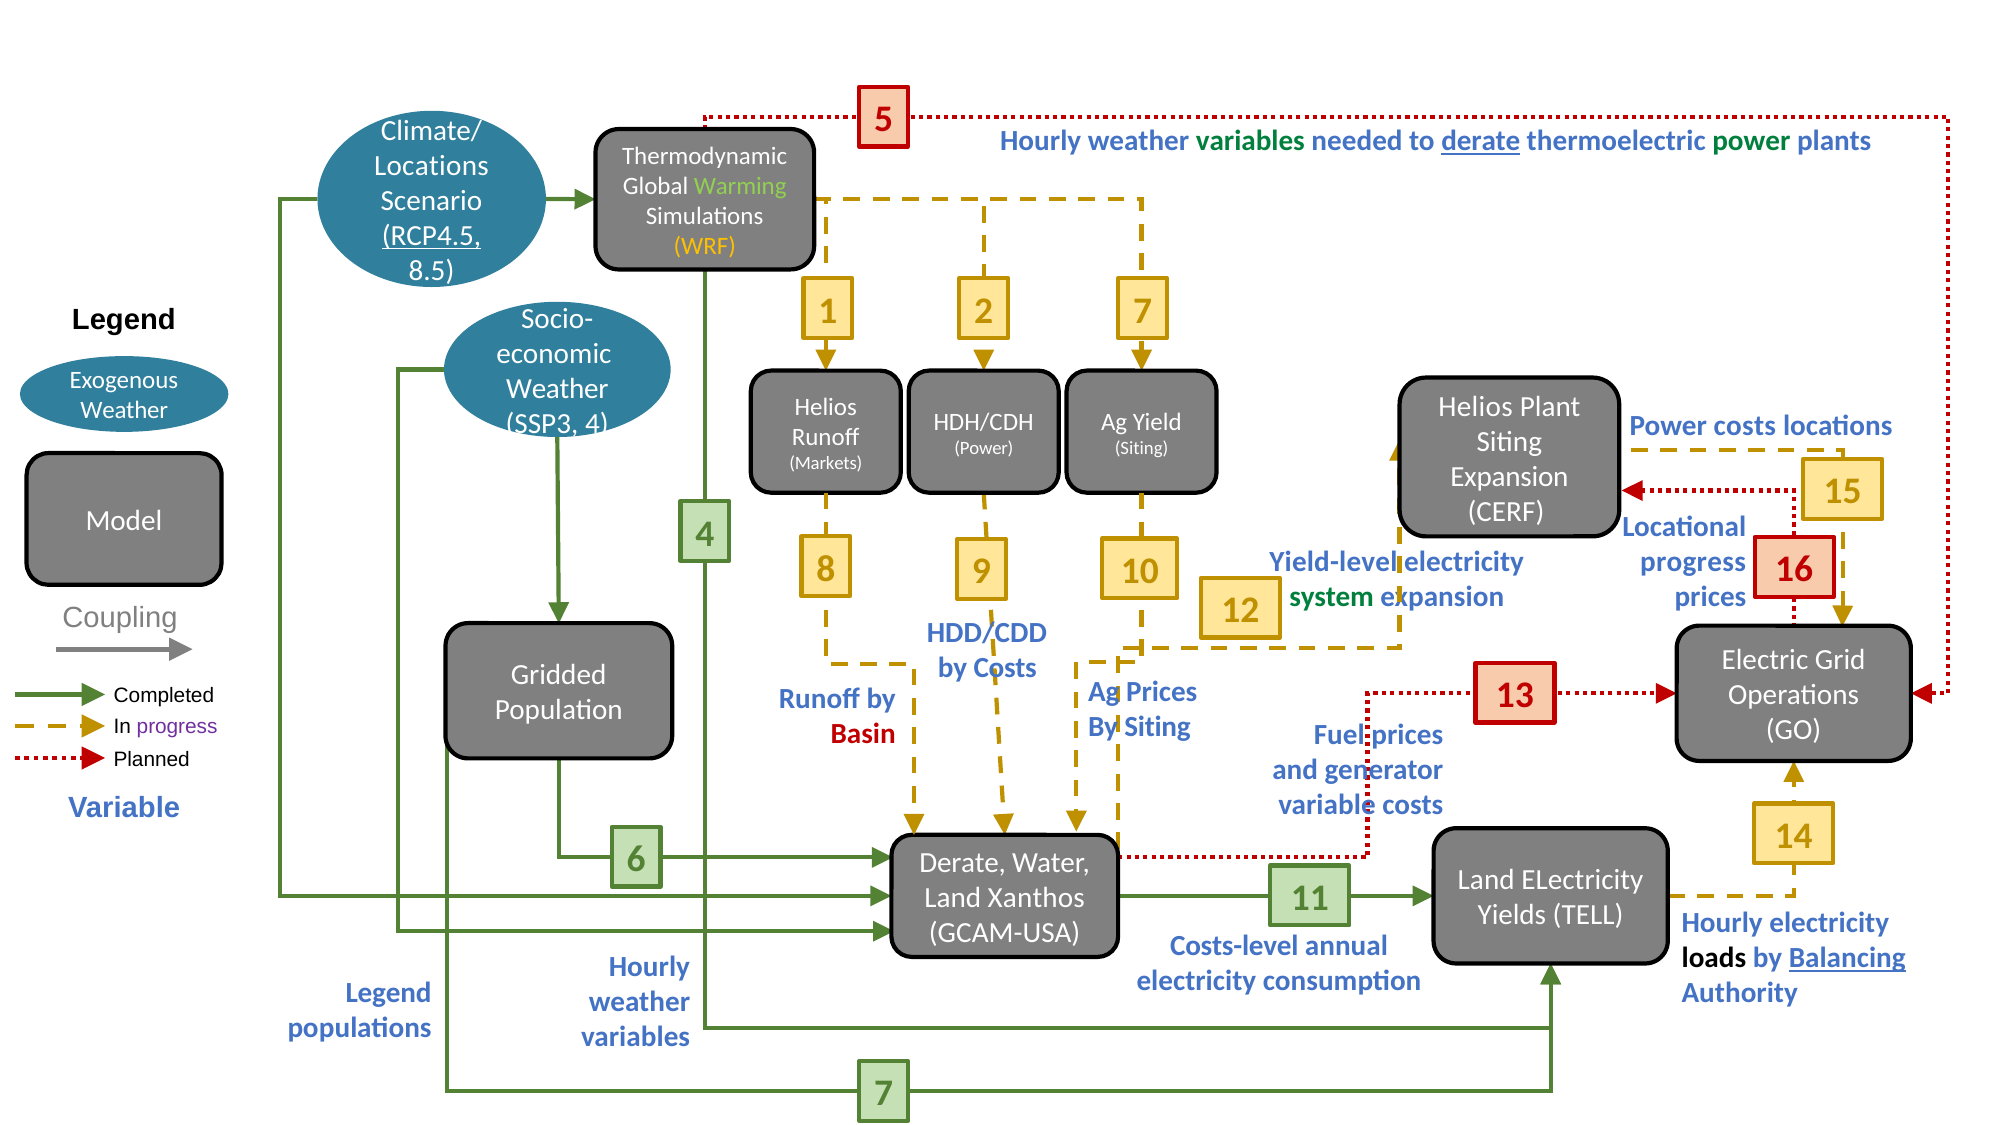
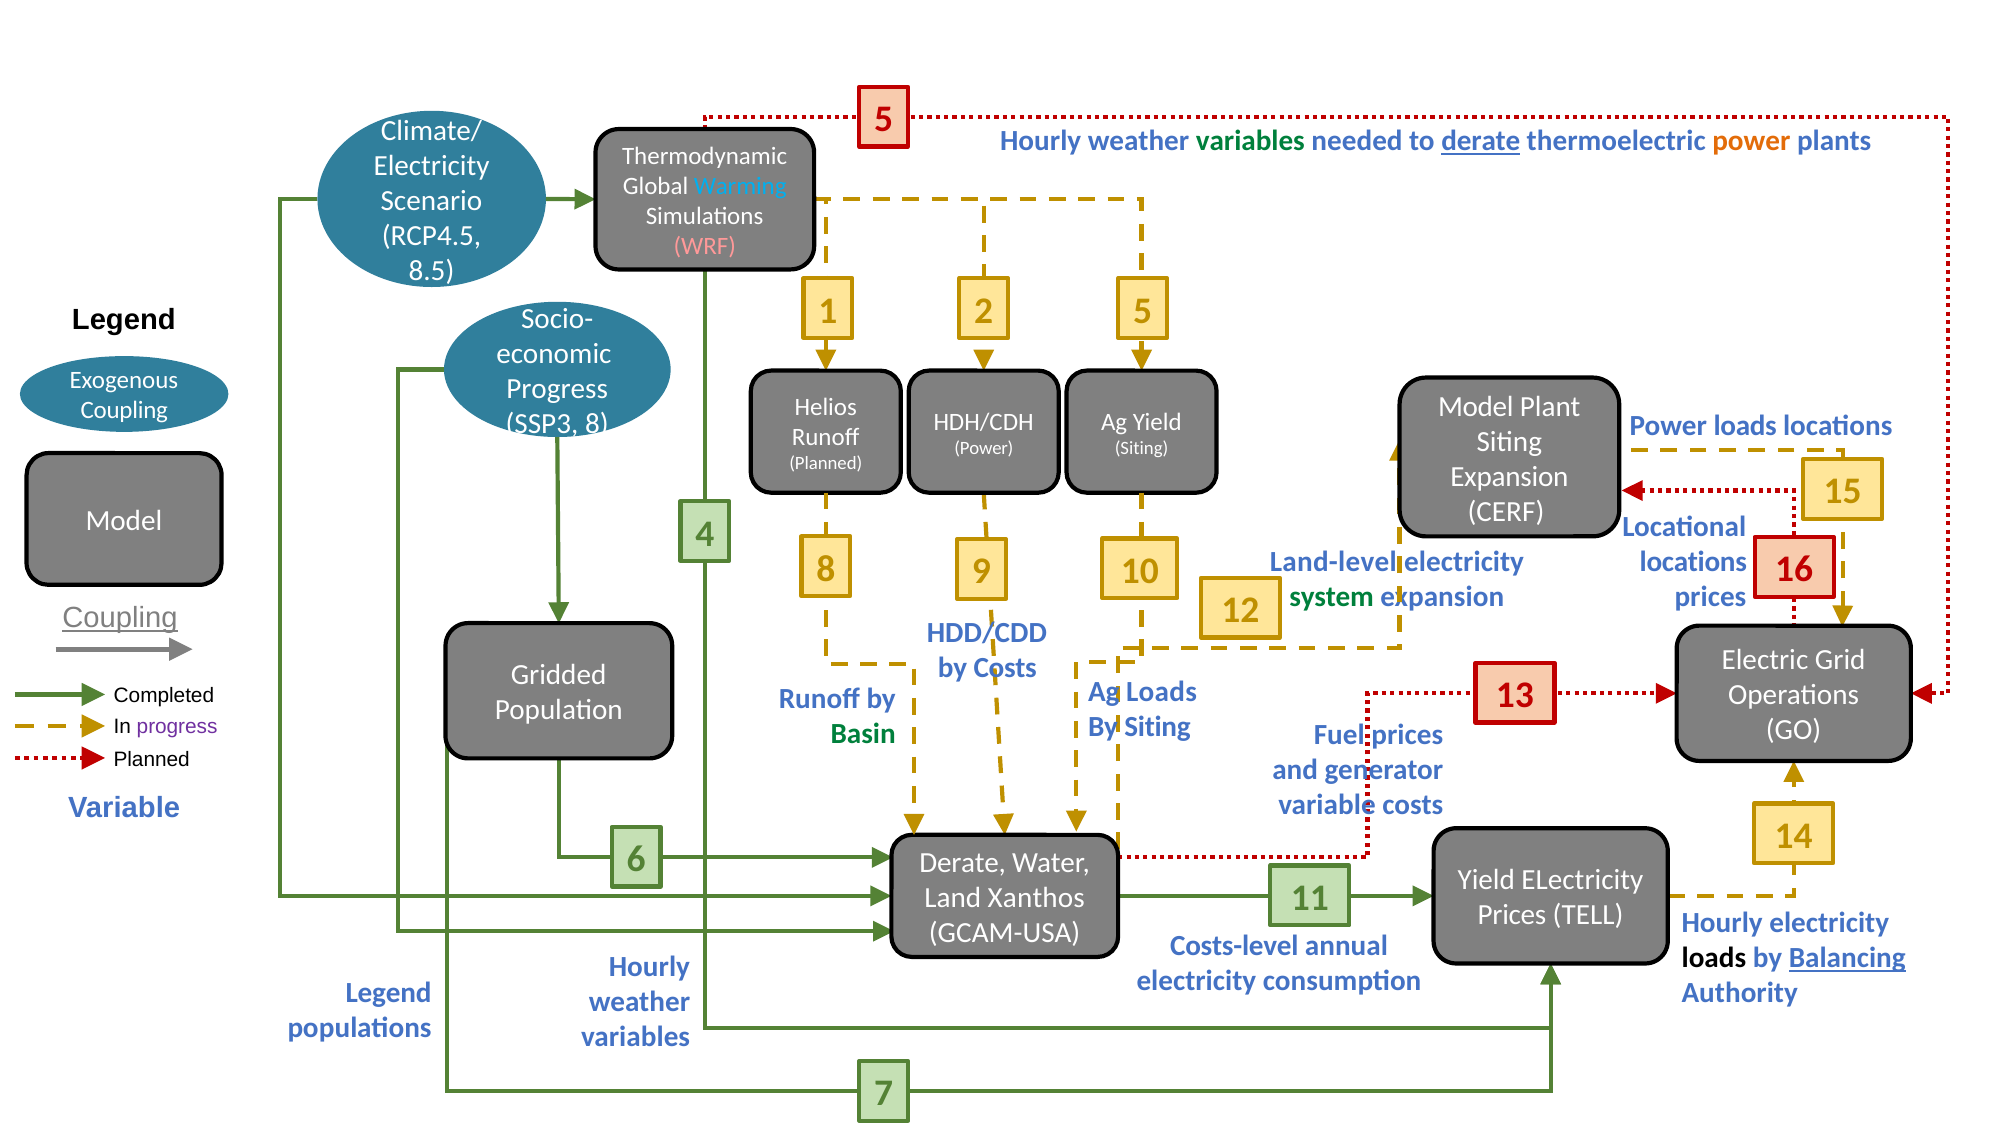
power colour: green -> orange (1751, 141)
Locations: Locations -> Electricity (432, 166)
Warming colour: light green -> light blue (740, 186)
RCP4.5 underline: present -> none (431, 236)
WRF colour: yellow -> pink (705, 246)
2 7: 7 -> 5 (1143, 311)
Weather: Weather -> Progress (557, 389)
Helios: Helios -> Model (1476, 406)
Weather: Weather -> Coupling (124, 411)
SSP3 4: 4 -> 8 (597, 424)
Power costs: costs -> loads (1745, 425)
Markets: Markets -> Planned (826, 463)
Yield-level: Yield-level -> Land-level (1333, 562)
progress: progress -> locations (1693, 562)
Coupling underline: none -> present (120, 618)
Ag Prices: Prices -> Loads (1162, 692)
Basin colour: red -> green (863, 734)
Land: Land -> Yield (1486, 880)
Yields: Yields -> Prices (1512, 915)
